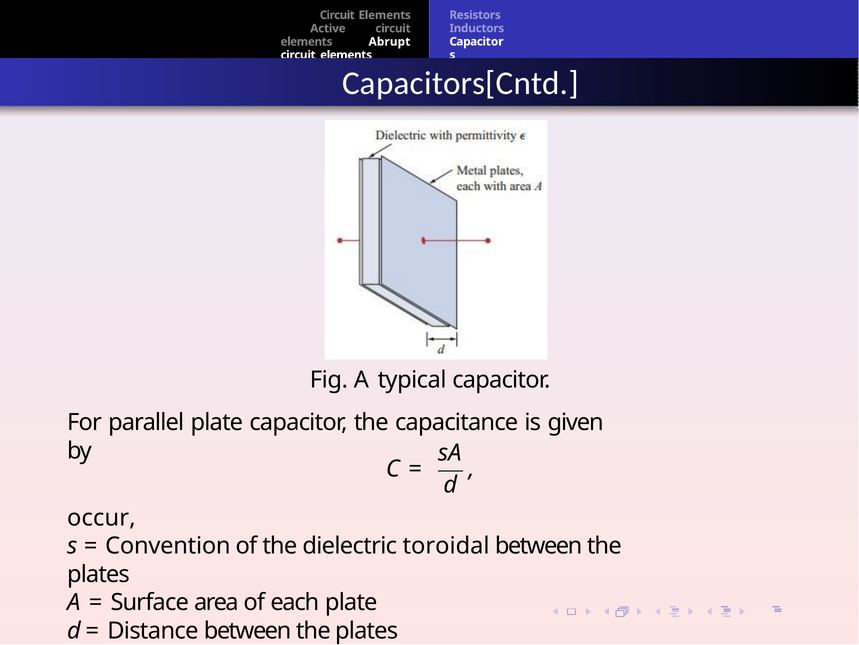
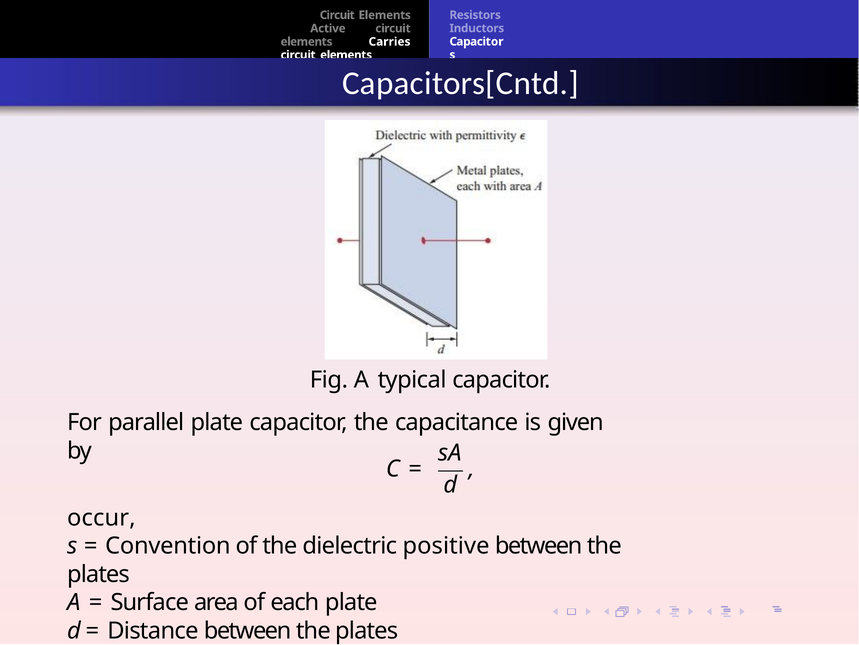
Abrupt: Abrupt -> Carries (389, 42)
toroidal: toroidal -> positive (446, 546)
